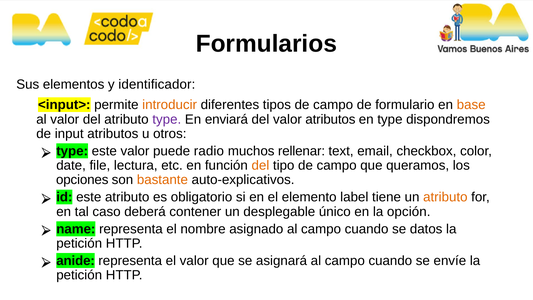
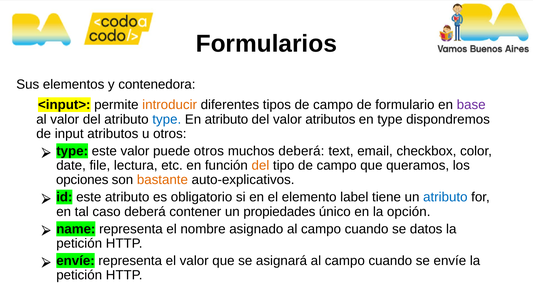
identificador: identificador -> contenedora (157, 84)
base colour: orange -> purple (471, 105)
type colour: purple -> blue (167, 119)
En enviará: enviará -> atributo (226, 119)
puede radio: radio -> otros (209, 151)
muchos rellenar: rellenar -> deberá (301, 151)
atributo colour: orange -> blue (445, 197)
desplegable: desplegable -> propiedades (279, 211)
anide: anide -> envíe (75, 261)
